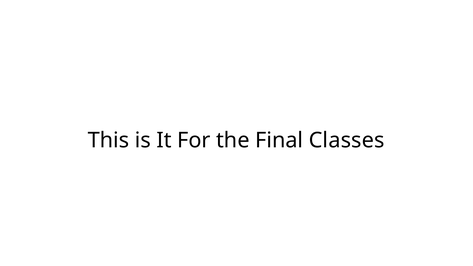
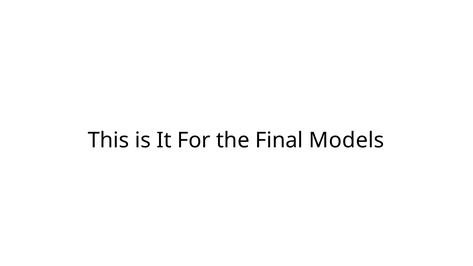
Classes: Classes -> Models (347, 140)
